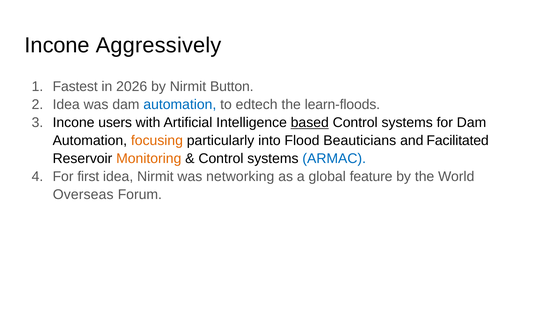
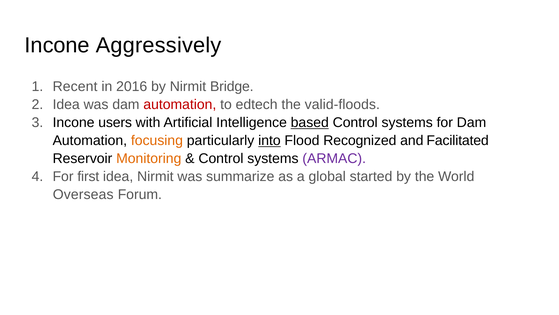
Fastest: Fastest -> Recent (75, 86)
2026: 2026 -> 2016 (132, 86)
Button: Button -> Bridge (232, 86)
automation colour: blue -> red (180, 104)
learn-floods: learn-floods -> valid-floods (342, 104)
into underline: none -> present (269, 140)
Beauticians: Beauticians -> Recognized (360, 140)
ARMAC colour: blue -> purple (334, 158)
networking: networking -> summarize (240, 176)
feature: feature -> started (371, 176)
